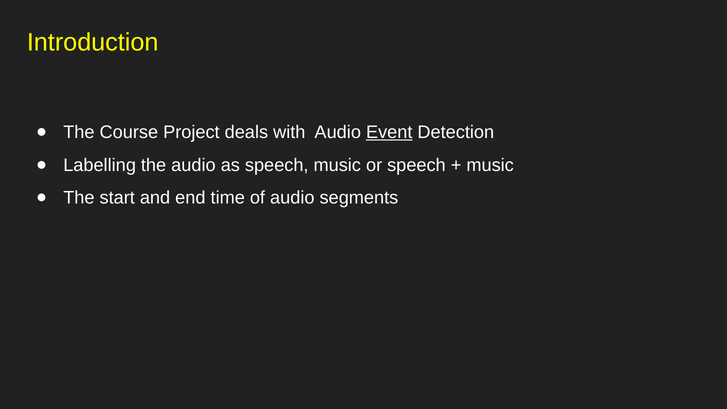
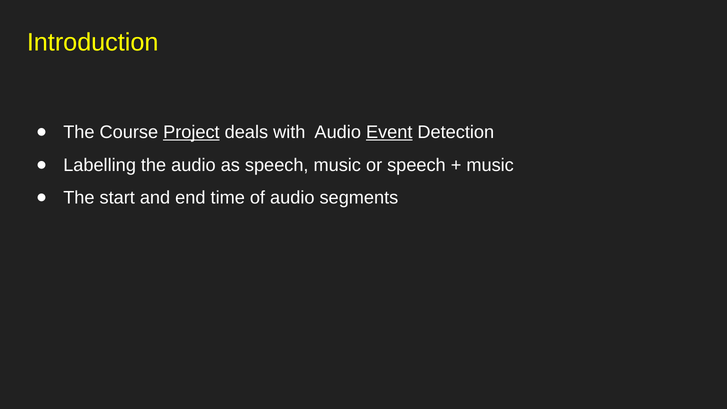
Project underline: none -> present (191, 132)
